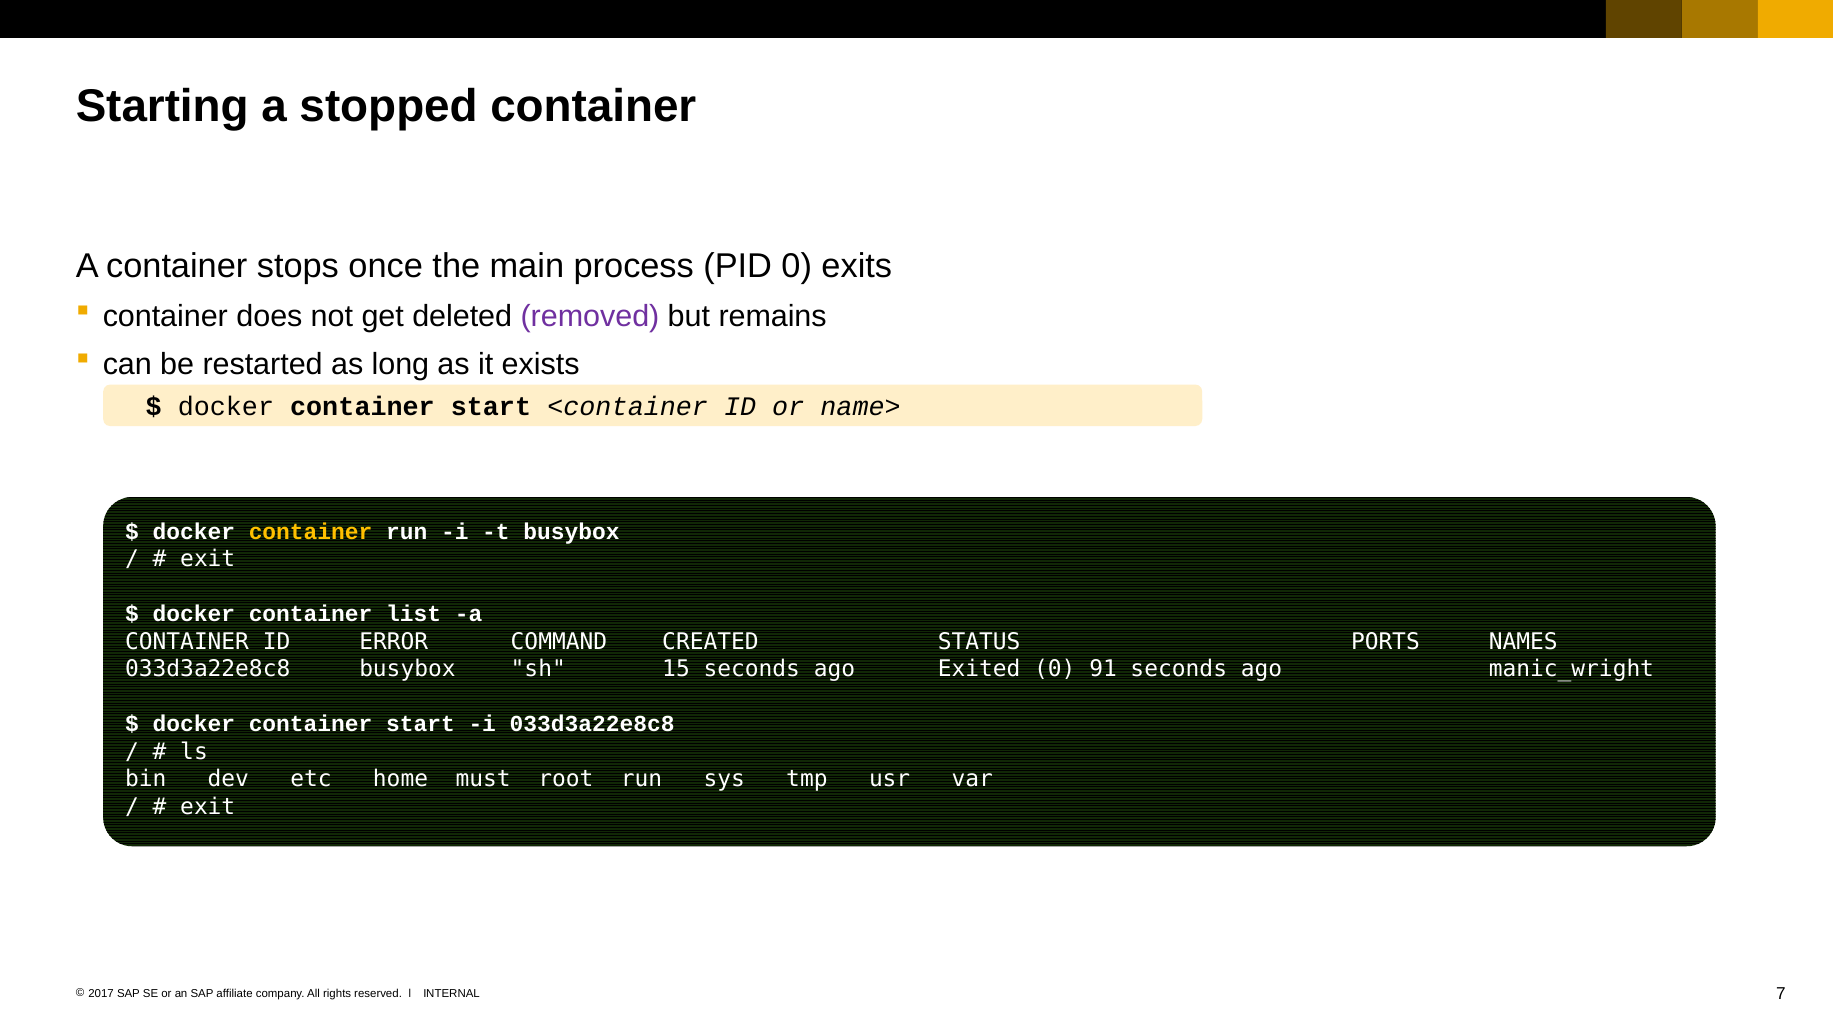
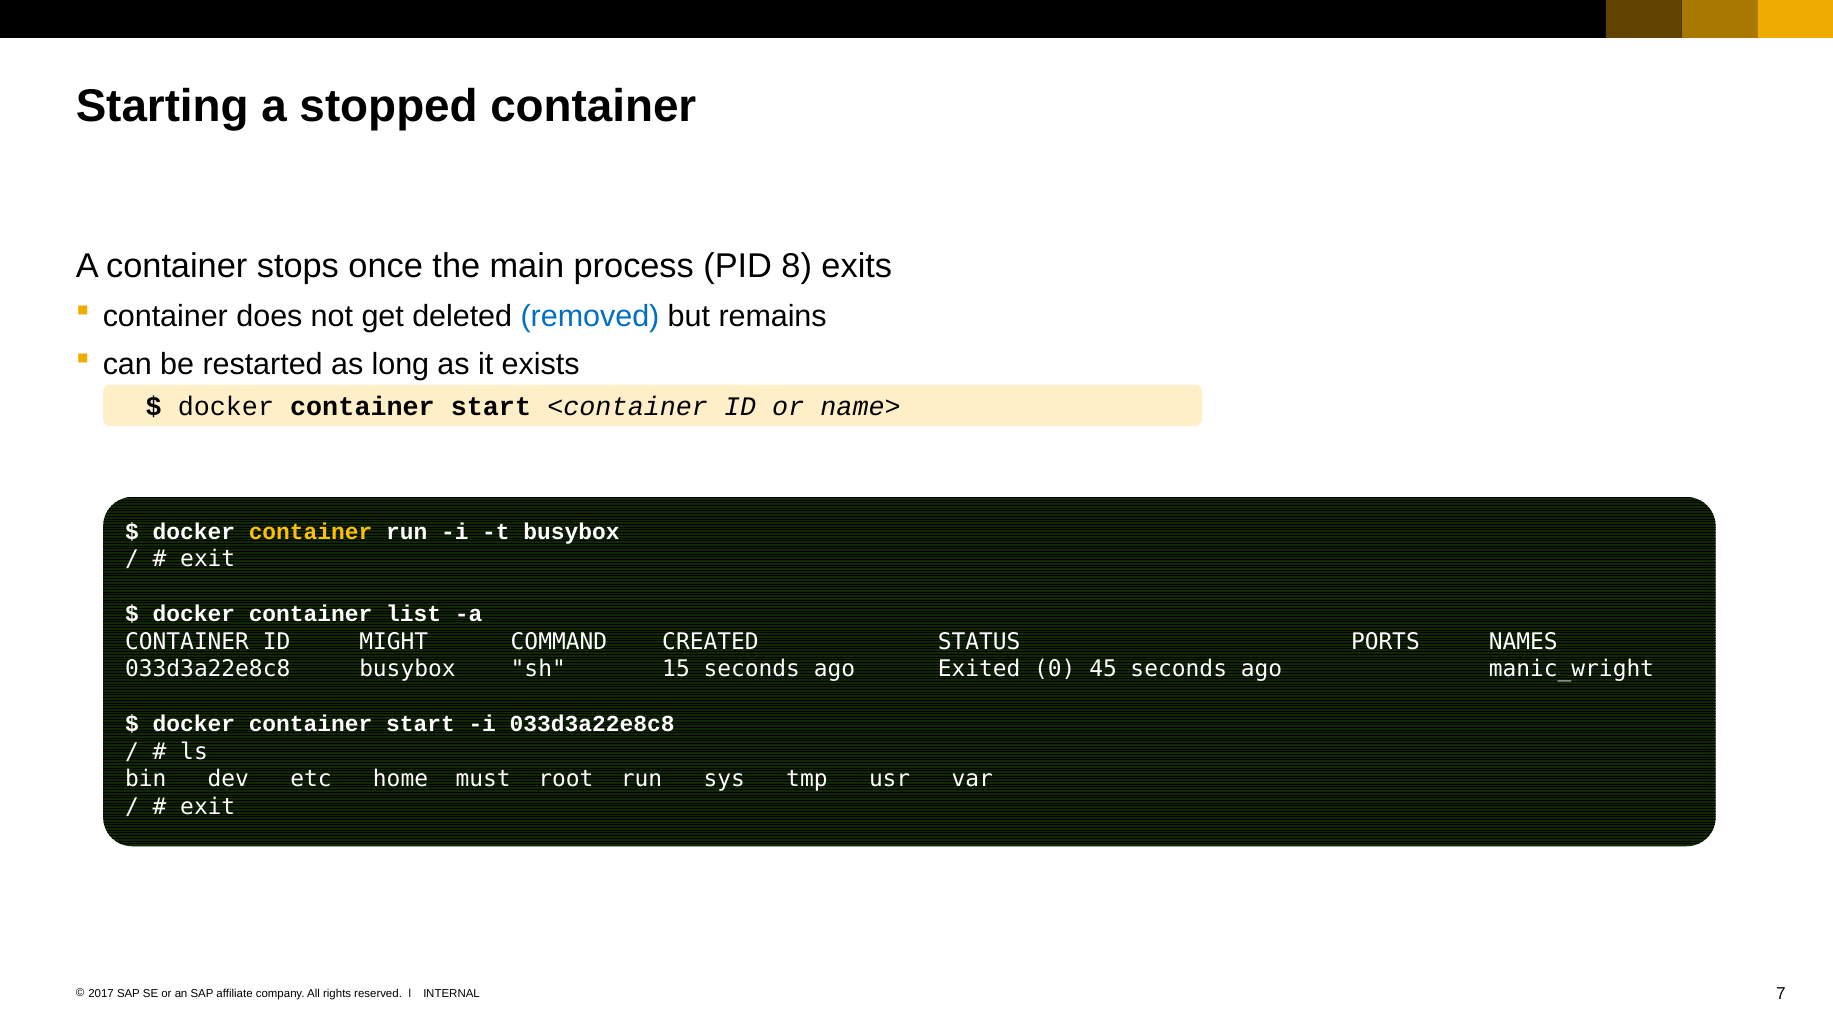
PID 0: 0 -> 8 (797, 267)
removed colour: purple -> blue (590, 317)
ERROR: ERROR -> MIGHT (394, 642)
91: 91 -> 45 (1103, 669)
